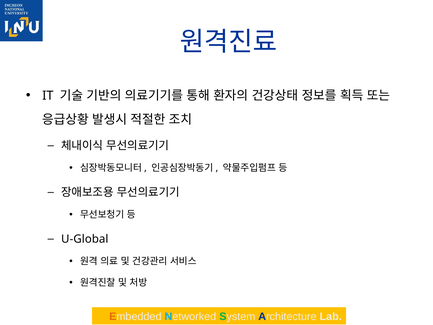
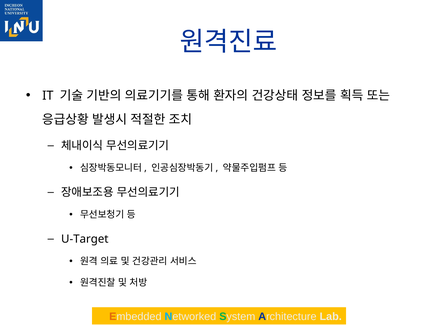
U-Global: U-Global -> U-Target (85, 239)
